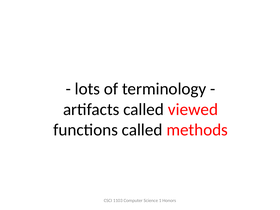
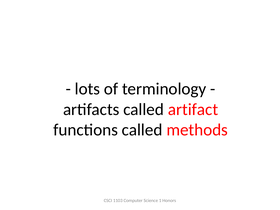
viewed: viewed -> artifact (193, 109)
